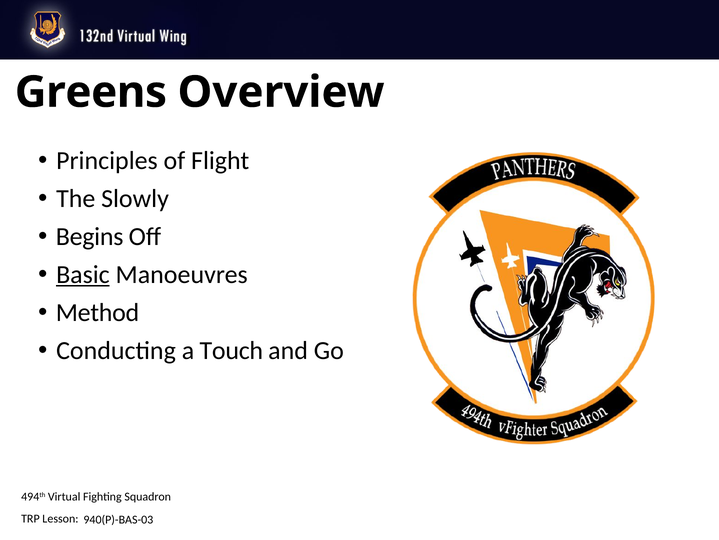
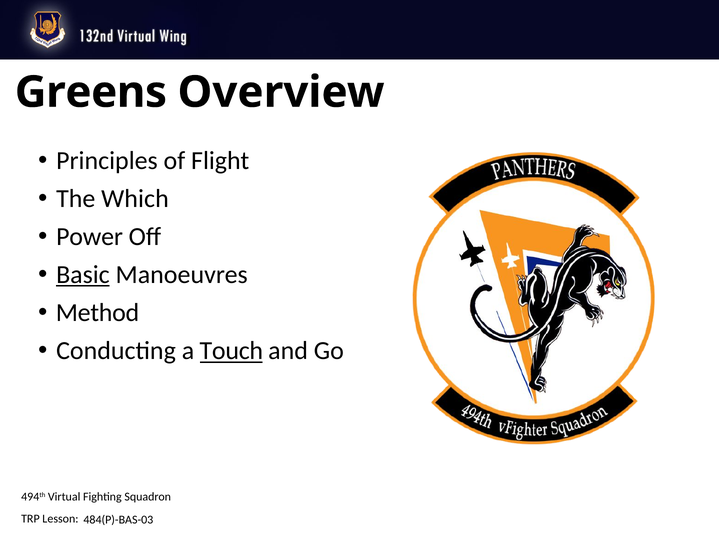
Slowly: Slowly -> Which (135, 198)
Begins: Begins -> Power (90, 236)
Touch underline: none -> present (231, 350)
940(P)-BAS-03: 940(P)-BAS-03 -> 484(P)-BAS-03 (118, 519)
